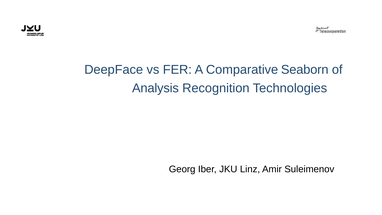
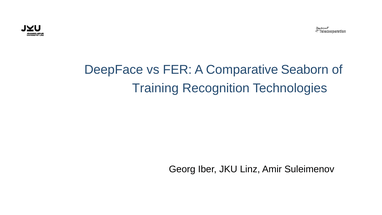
Analysis: Analysis -> Training (155, 88)
